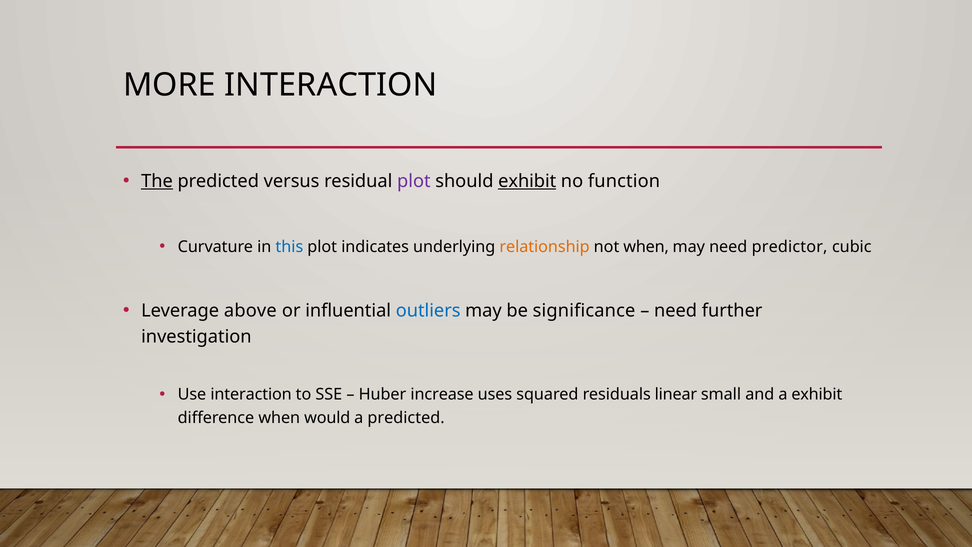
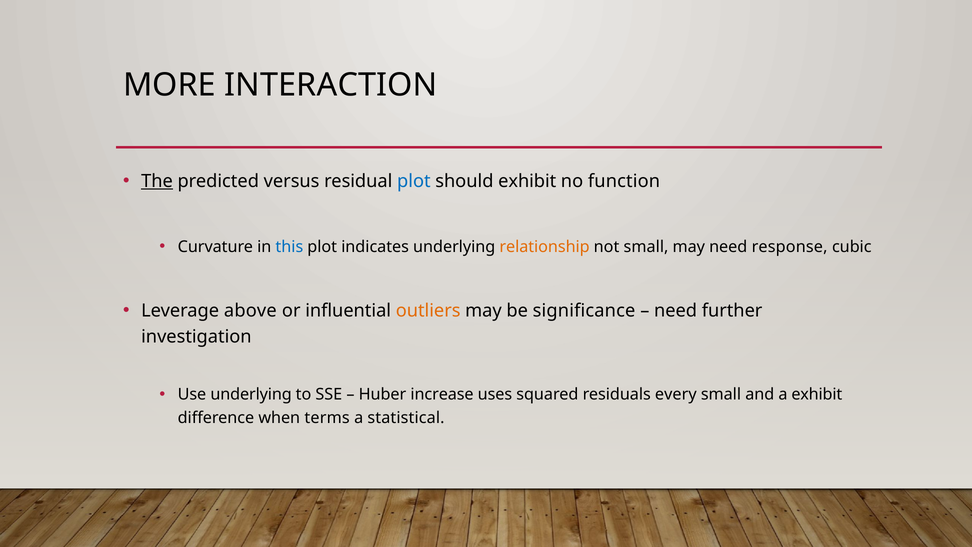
plot colour: purple -> blue (414, 181)
exhibit underline: present -> none (527, 181)
not when: when -> small (646, 247)
predictor: predictor -> response (790, 247)
outliers colour: blue -> orange (428, 310)
Use interaction: interaction -> underlying (251, 394)
linear: linear -> every (676, 394)
would: would -> terms (327, 418)
a predicted: predicted -> statistical (406, 418)
